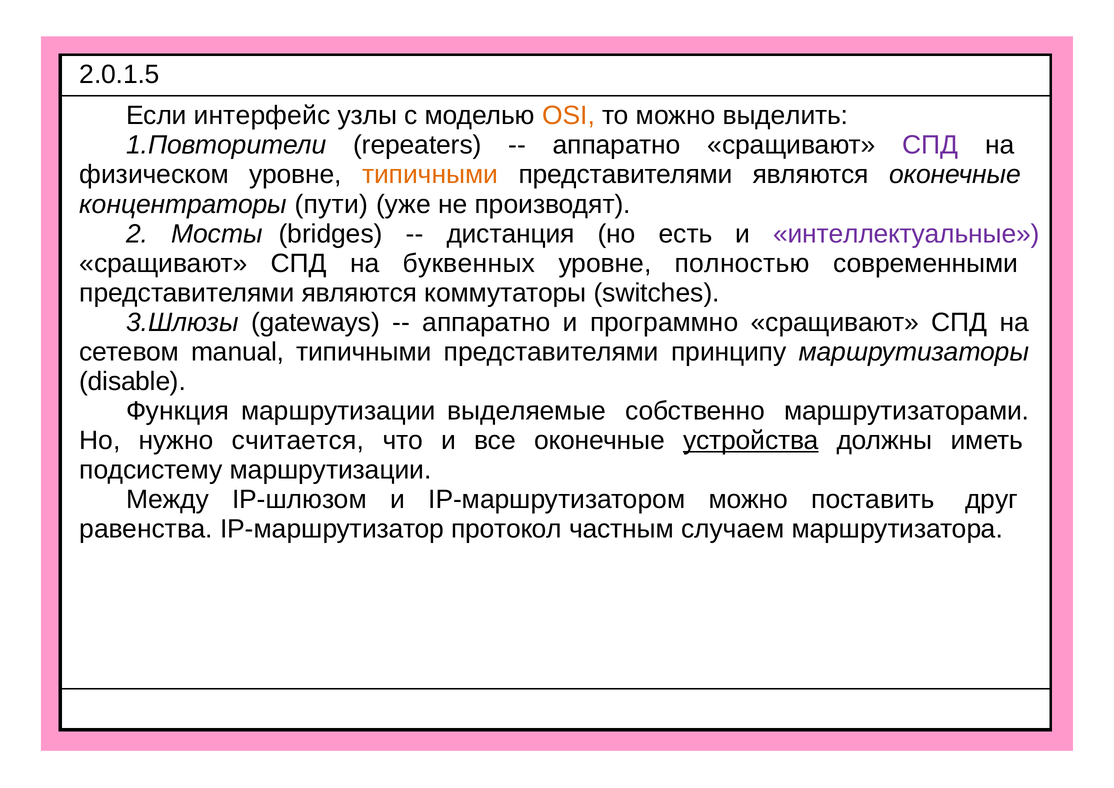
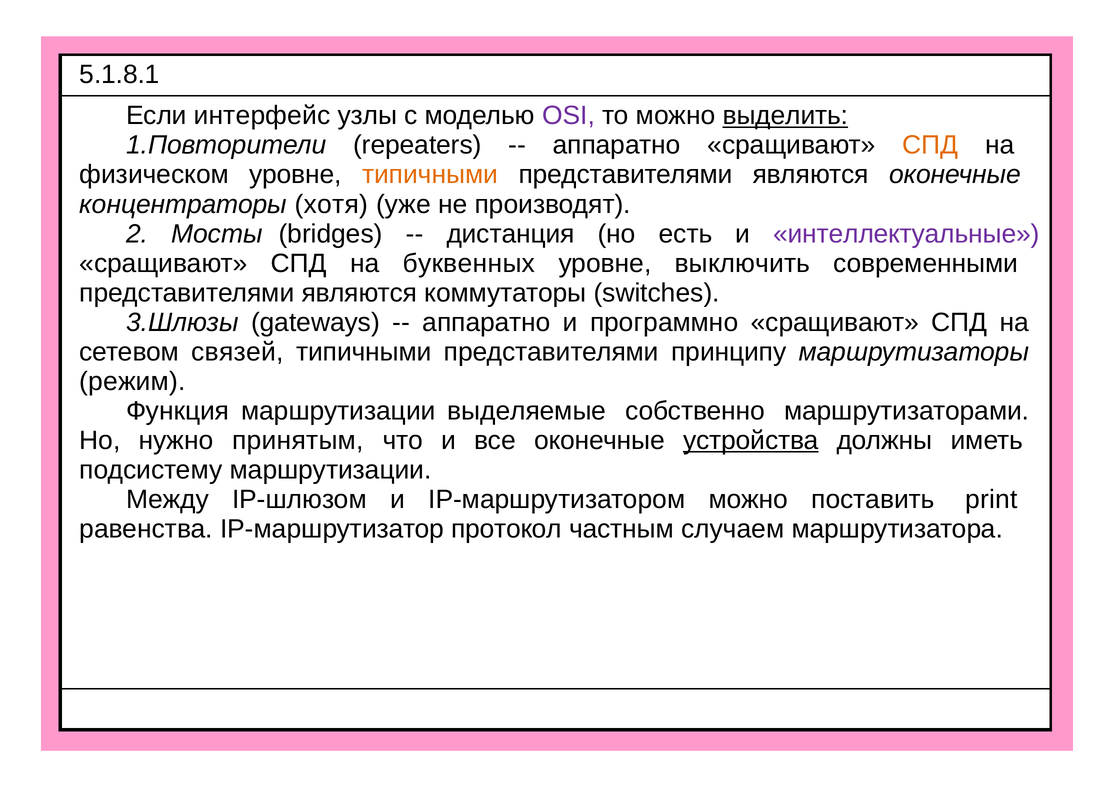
2.0.1.5: 2.0.1.5 -> 5.1.8.1 (120, 75)
OSI colour: orange -> purple (568, 116)
выделить underline: none -> present (785, 116)
СПД colour: purple -> orange (930, 145)
пути: пути -> хотя (331, 204)
полностью: полностью -> выключить (742, 263)
manual: manual -> связей (237, 352)
disable: disable -> режим (132, 381)
считается: считается -> принятым (298, 440)
друг: друг -> print (991, 499)
